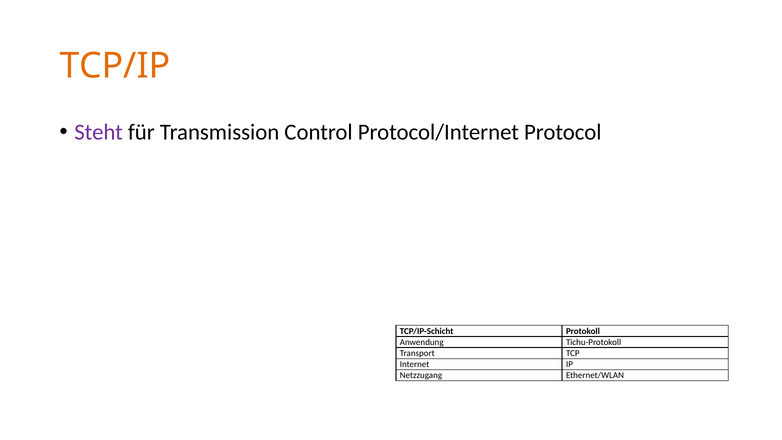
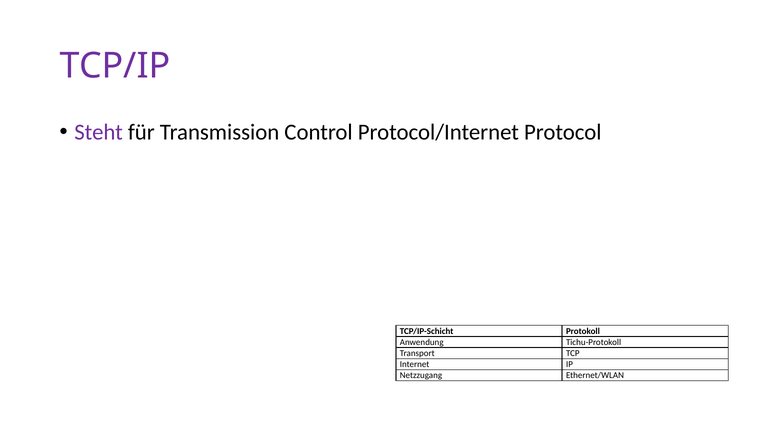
TCP/IP colour: orange -> purple (115, 66)
